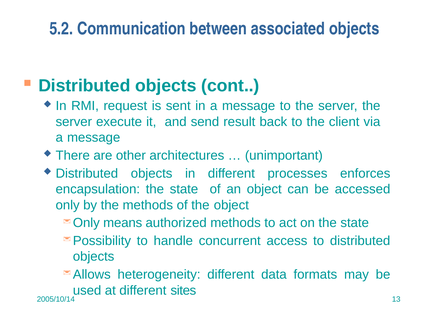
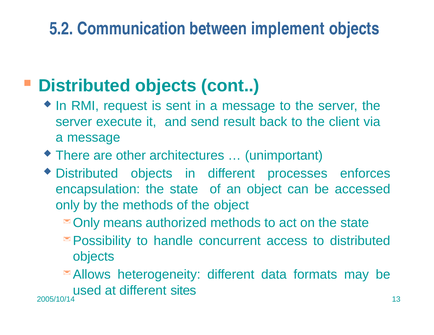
associated: associated -> implement (288, 29)
